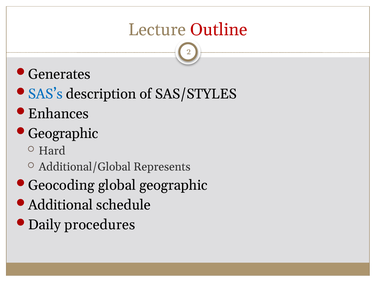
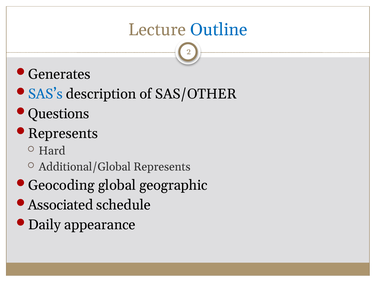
Outline colour: red -> blue (219, 30)
SAS/STYLES: SAS/STYLES -> SAS/OTHER (196, 94)
Enhances: Enhances -> Questions (59, 114)
Geographic: Geographic -> Represents (63, 133)
Additional: Additional -> Associated (61, 205)
procedures: procedures -> appearance (100, 225)
